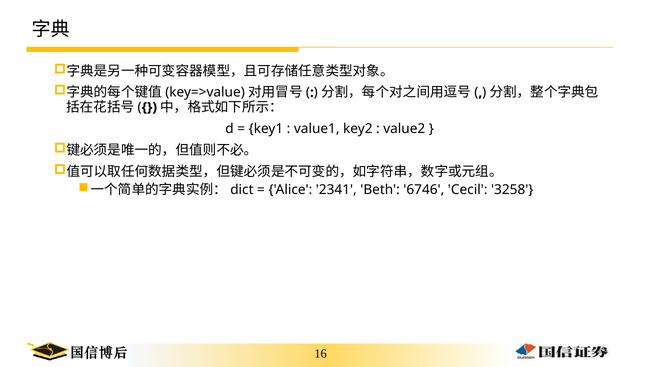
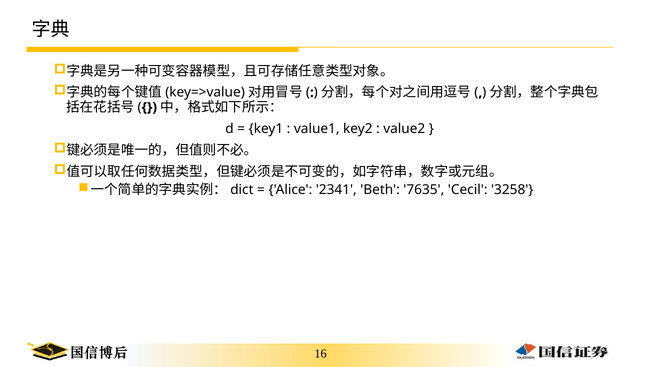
6746: 6746 -> 7635 (424, 190)
